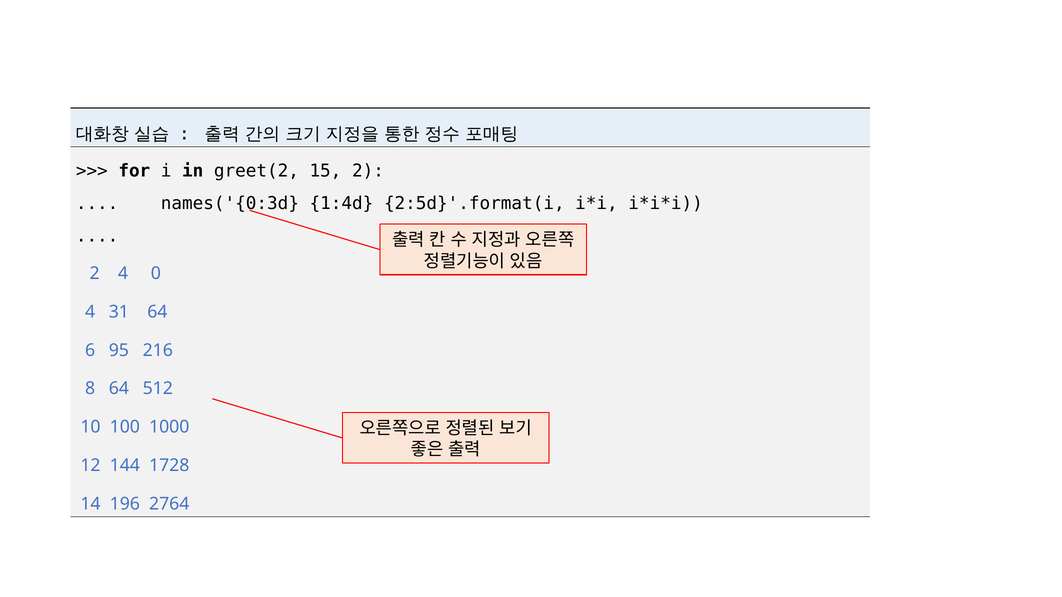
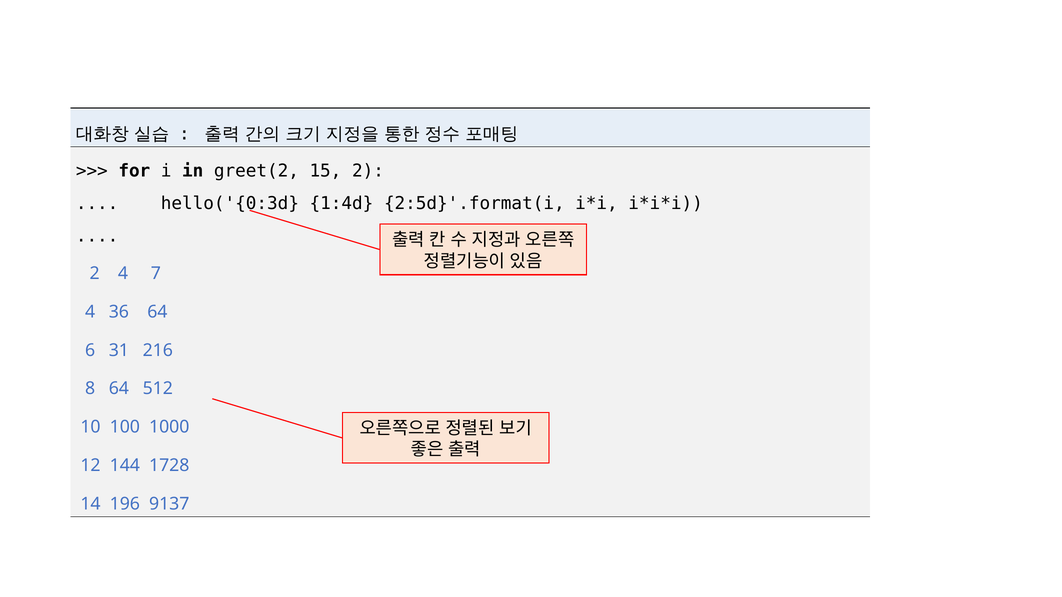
names('{0:3d: names('{0:3d -> hello('{0:3d (230, 204)
0: 0 -> 7 (156, 274)
31: 31 -> 36 (119, 312)
95: 95 -> 31 (119, 350)
2764: 2764 -> 9137 (169, 504)
